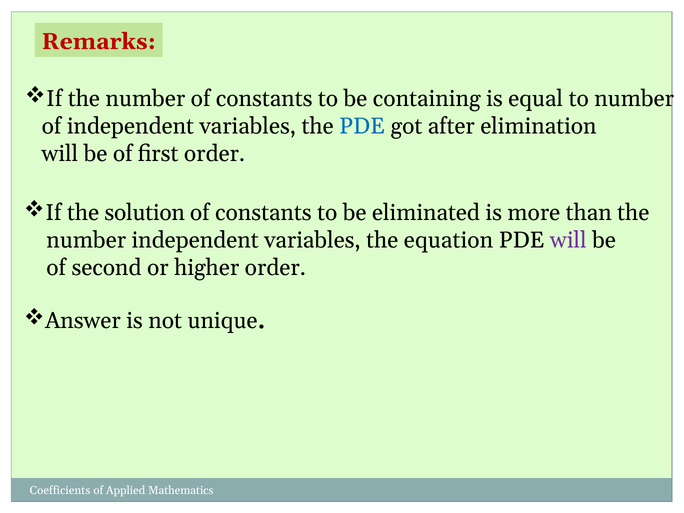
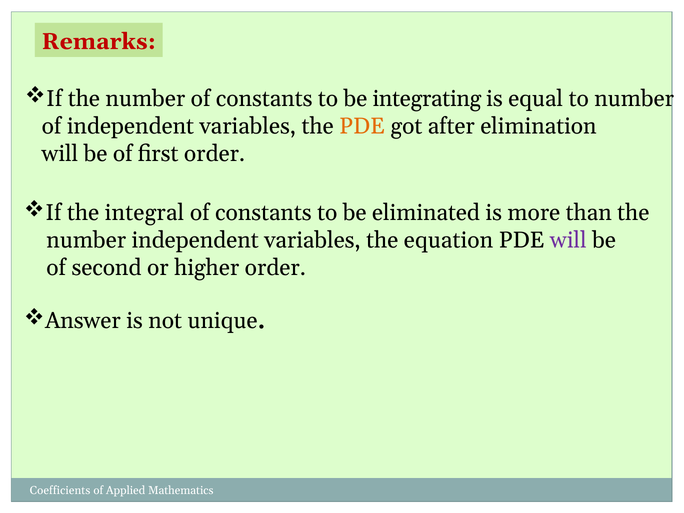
containing: containing -> integrating (427, 99)
PDE colour: blue -> orange (362, 126)
solution: solution -> integral (144, 213)
